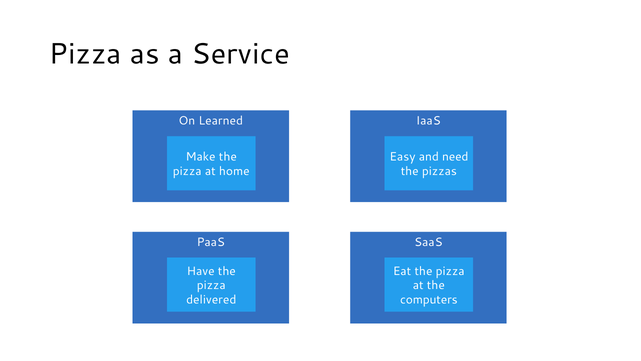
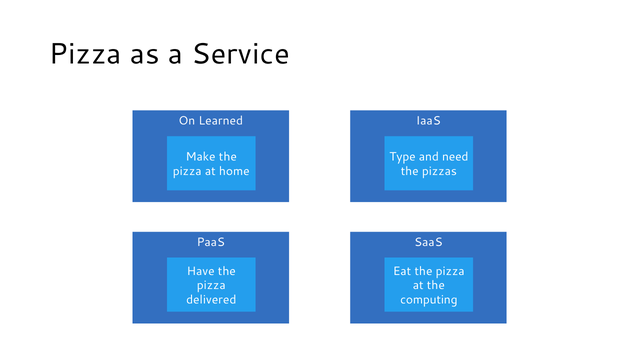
Easy: Easy -> Type (403, 157)
computers: computers -> computing (429, 300)
